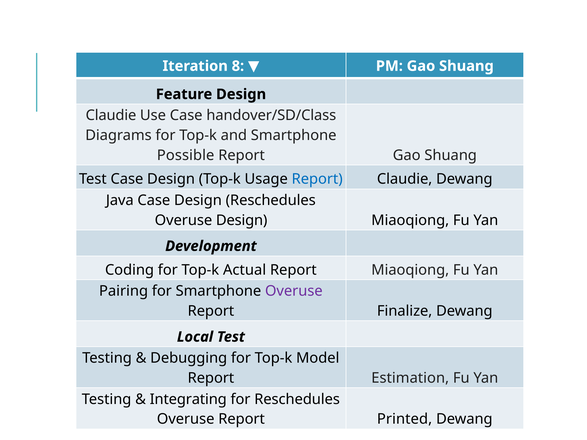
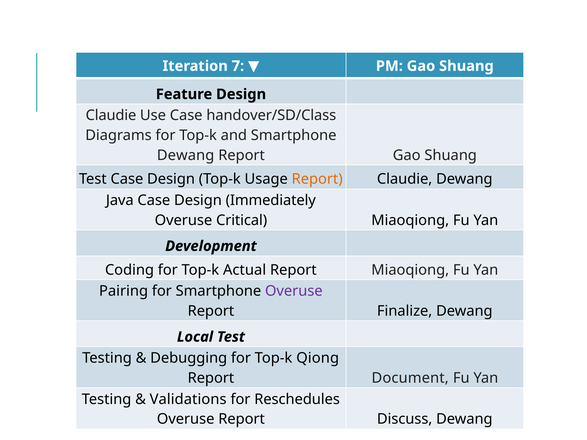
8: 8 -> 7 (238, 66)
Possible: Possible -> Dewang (186, 155)
Report colour: blue -> orange (317, 179)
Design Reschedules: Reschedules -> Immediately (271, 200)
Overuse Design: Design -> Critical (242, 220)
Model: Model -> Qiong (318, 358)
Estimation: Estimation -> Document (410, 378)
Integrating: Integrating -> Validations (188, 399)
Printed: Printed -> Discuss (405, 419)
